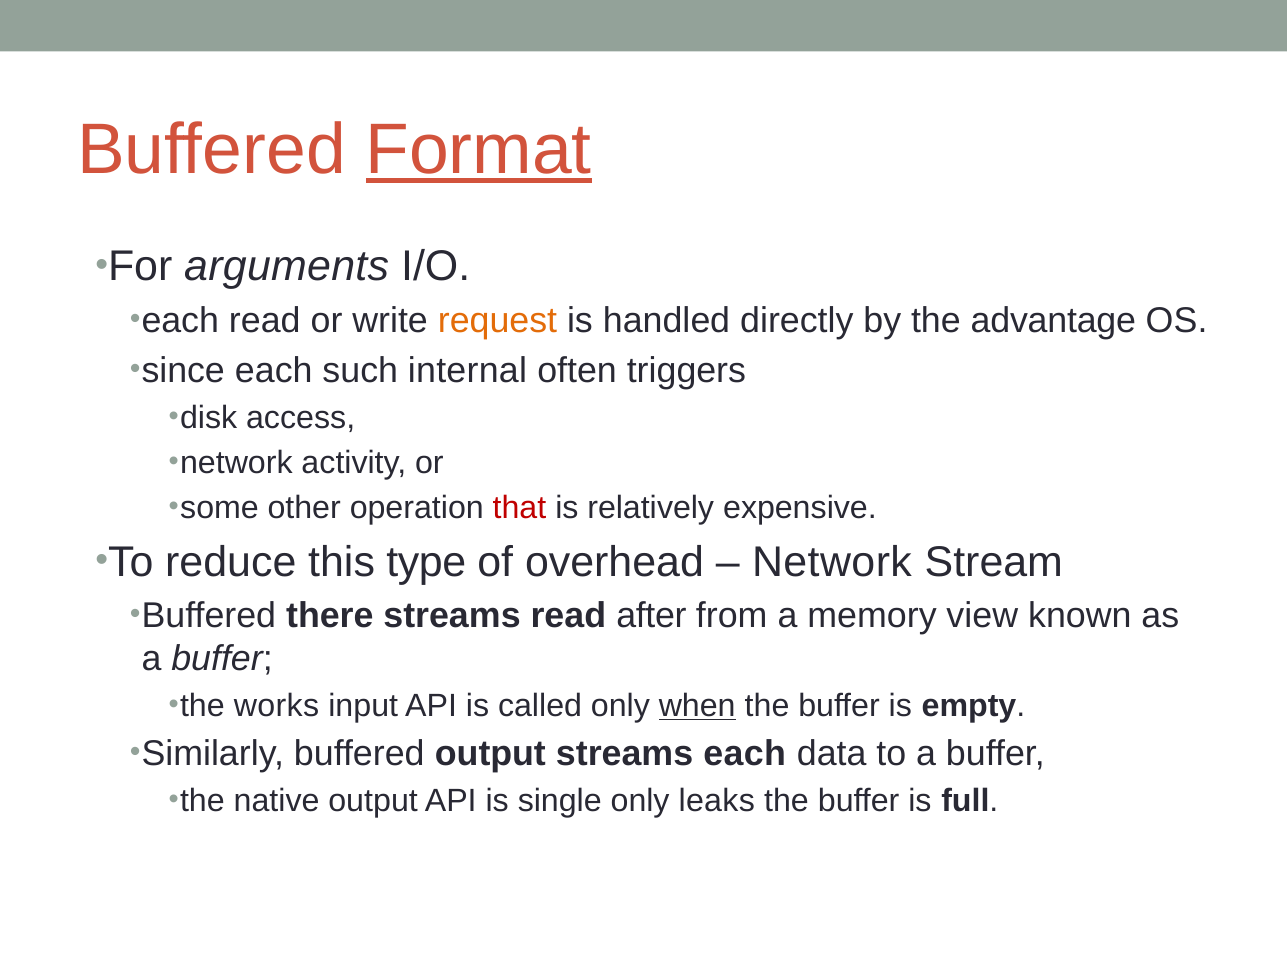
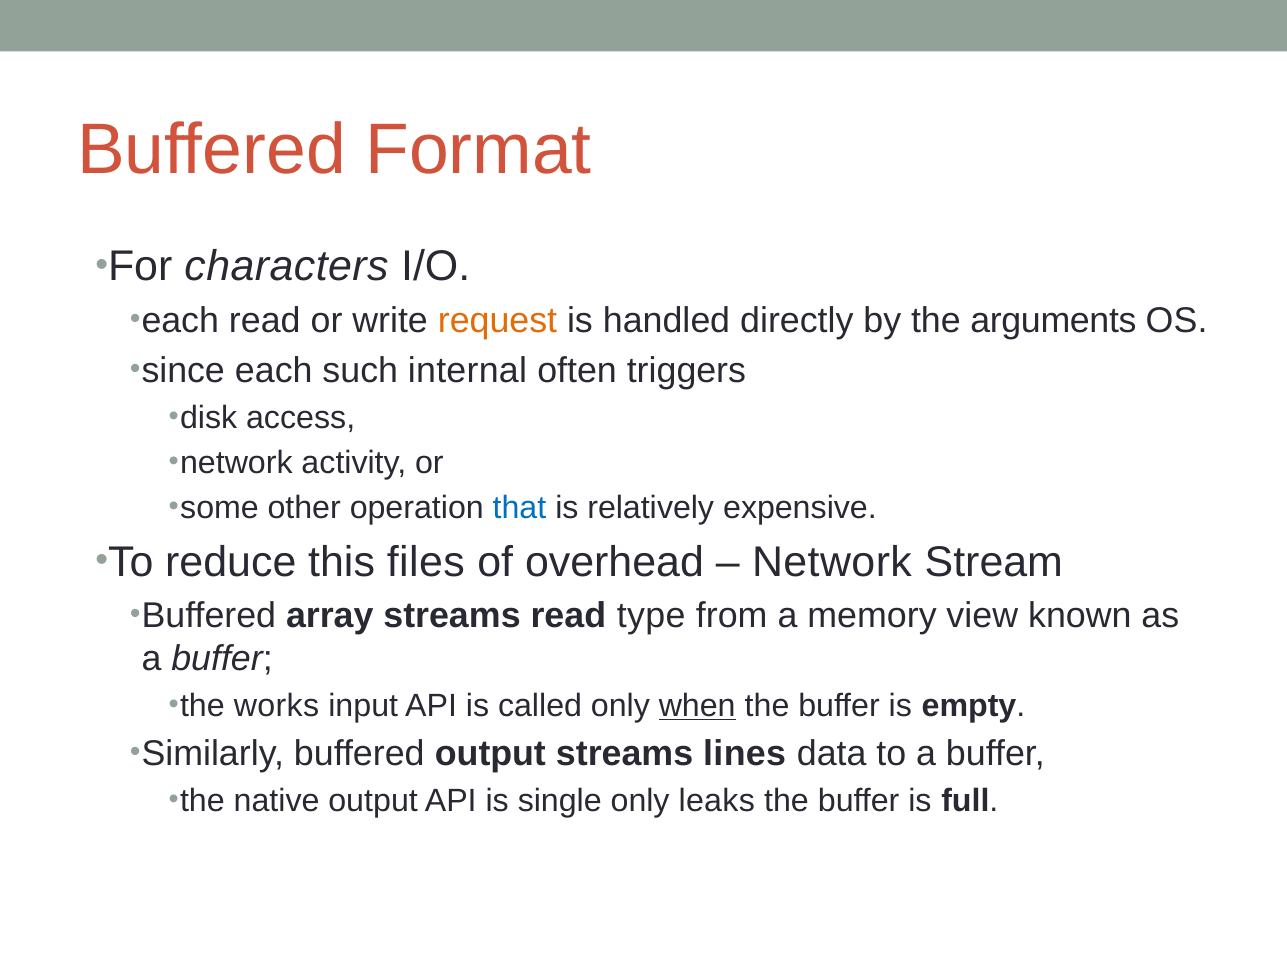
Format underline: present -> none (479, 150)
arguments: arguments -> characters (287, 267)
advantage: advantage -> arguments (1053, 321)
that colour: red -> blue (520, 508)
type: type -> files (426, 562)
there: there -> array (330, 616)
after: after -> type (651, 616)
streams each: each -> lines (745, 754)
